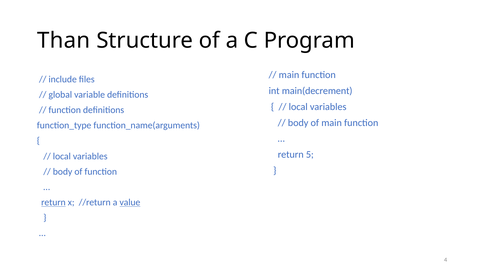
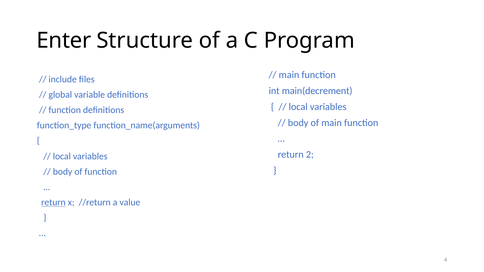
Than: Than -> Enter (64, 41)
5: 5 -> 2 (310, 155)
value underline: present -> none (130, 203)
